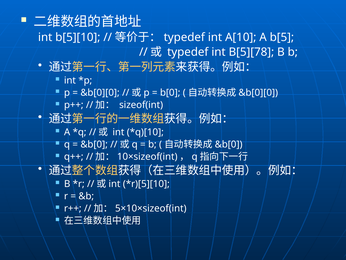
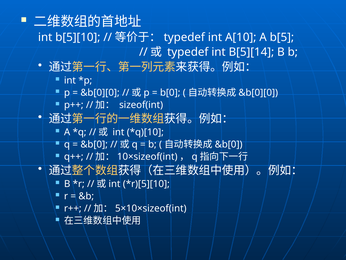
B[5][78: B[5][78 -> B[5][14 (251, 52)
